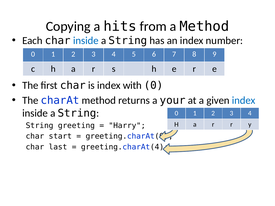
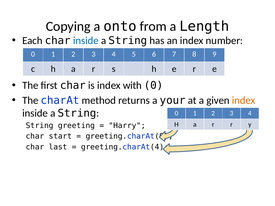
hits: hits -> onto (120, 26)
a Method: Method -> Length (204, 26)
index colour: blue -> orange (244, 101)
